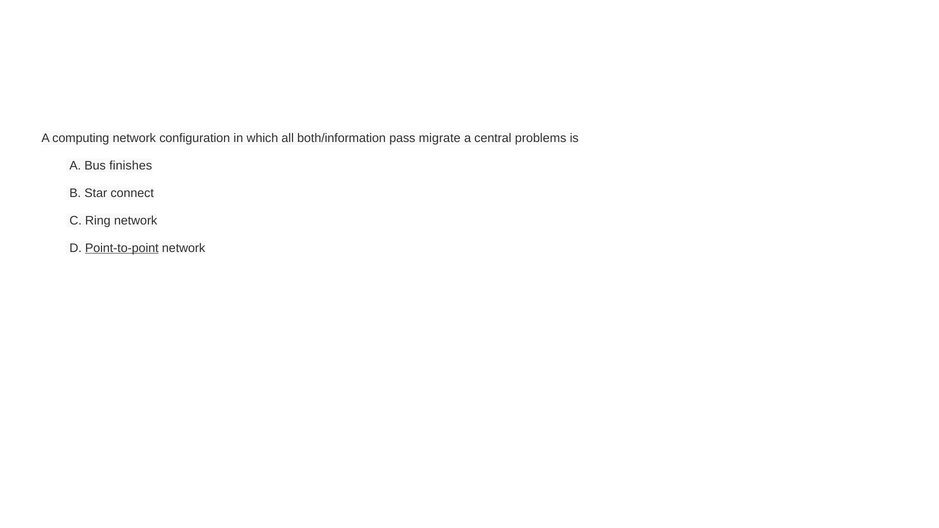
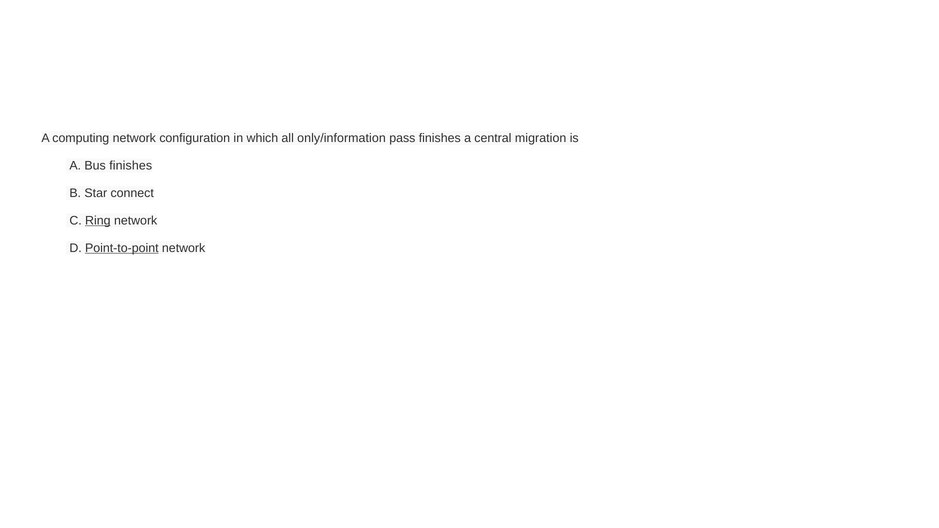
both/information: both/information -> only/information (342, 138)
pass migrate: migrate -> finishes (440, 138)
problems: problems -> migration (541, 138)
Ring underline: none -> present (98, 221)
